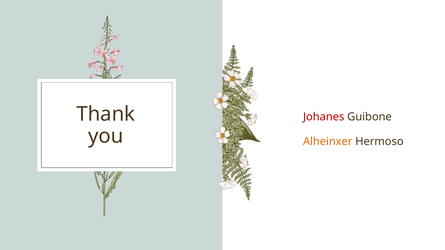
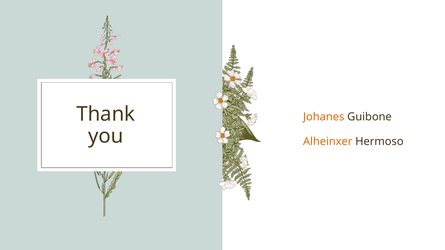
Johanes colour: red -> orange (324, 117)
